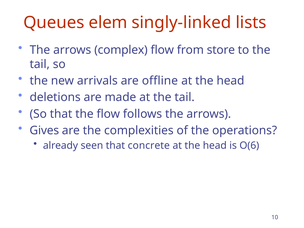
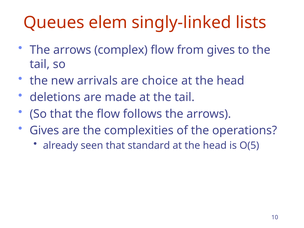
from store: store -> gives (221, 50)
offline: offline -> choice (160, 81)
concrete: concrete -> standard (149, 146)
O(6: O(6 -> O(5 (249, 146)
